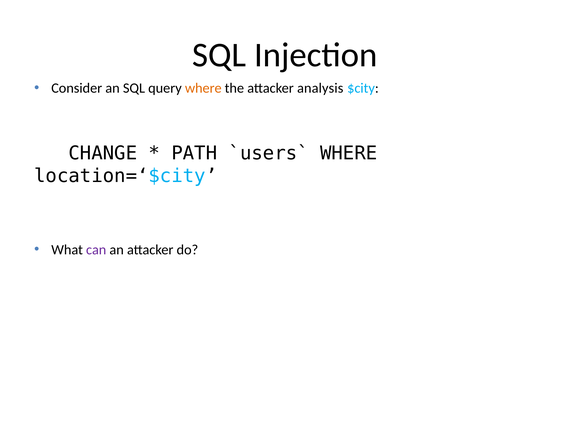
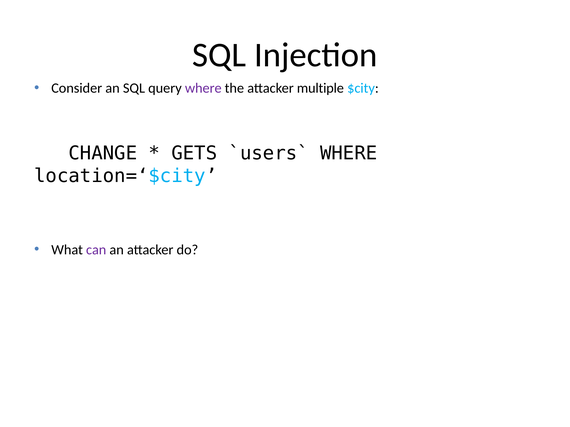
where colour: orange -> purple (203, 88)
analysis: analysis -> multiple (320, 88)
PATH: PATH -> GETS (194, 153)
